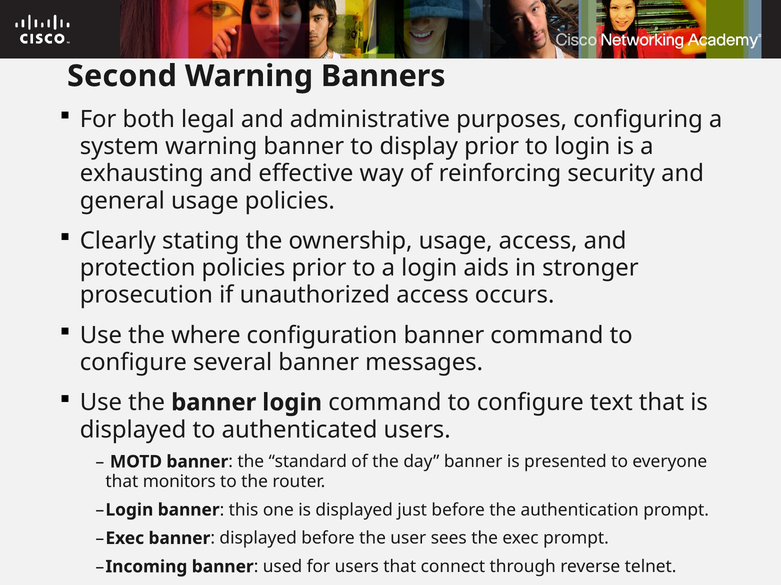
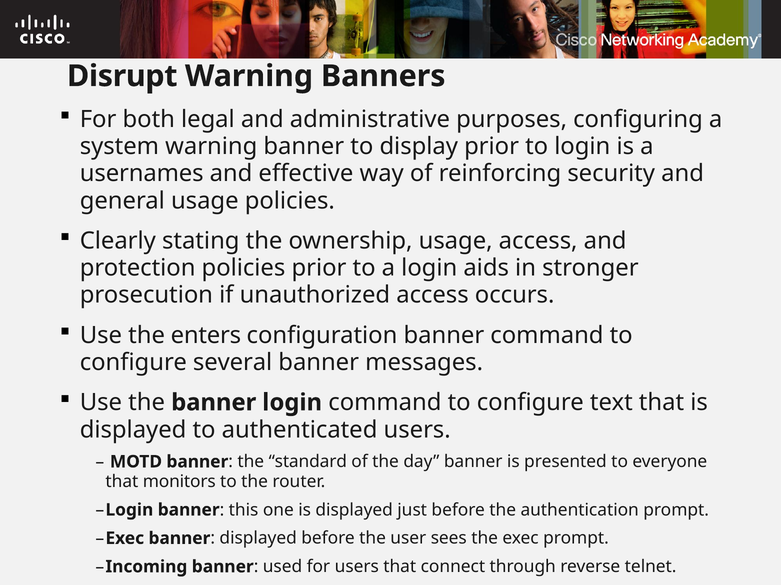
Second: Second -> Disrupt (122, 76)
exhausting: exhausting -> usernames (142, 174)
where: where -> enters (206, 336)
